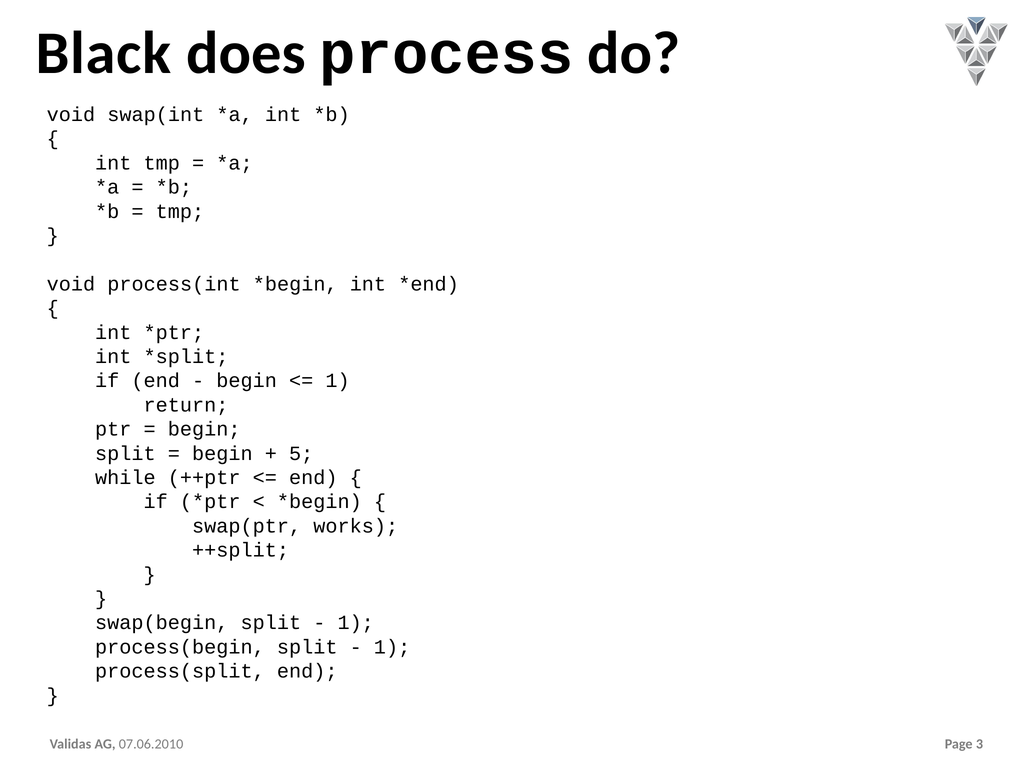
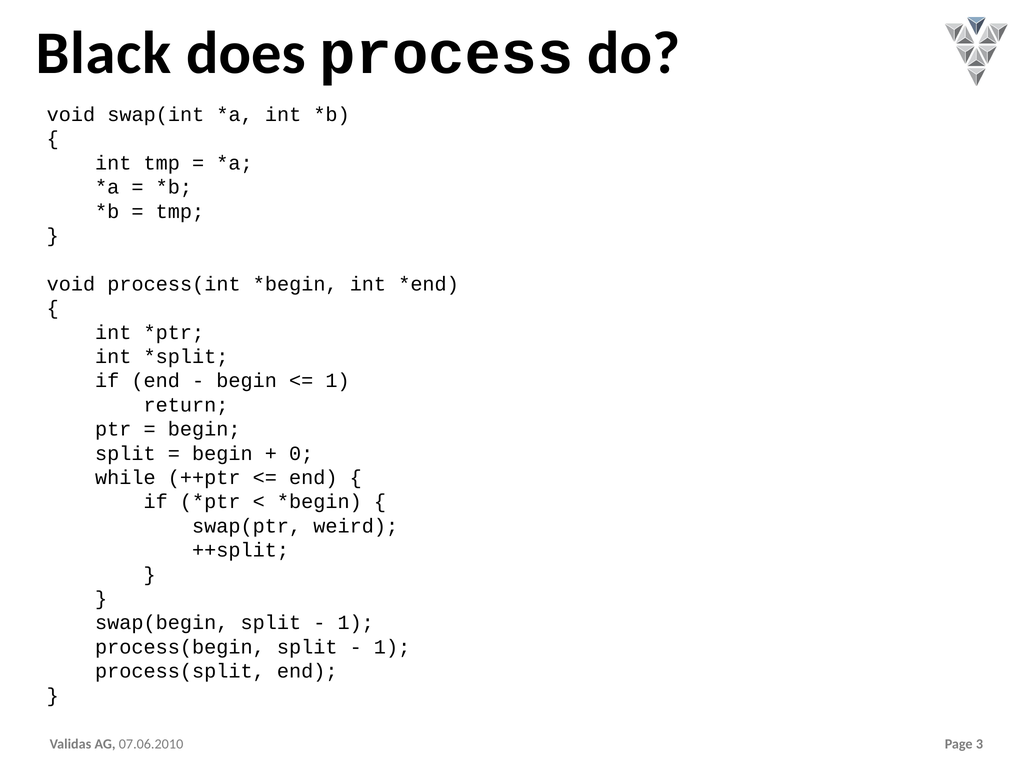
5: 5 -> 0 (301, 453)
works: works -> weird (356, 526)
